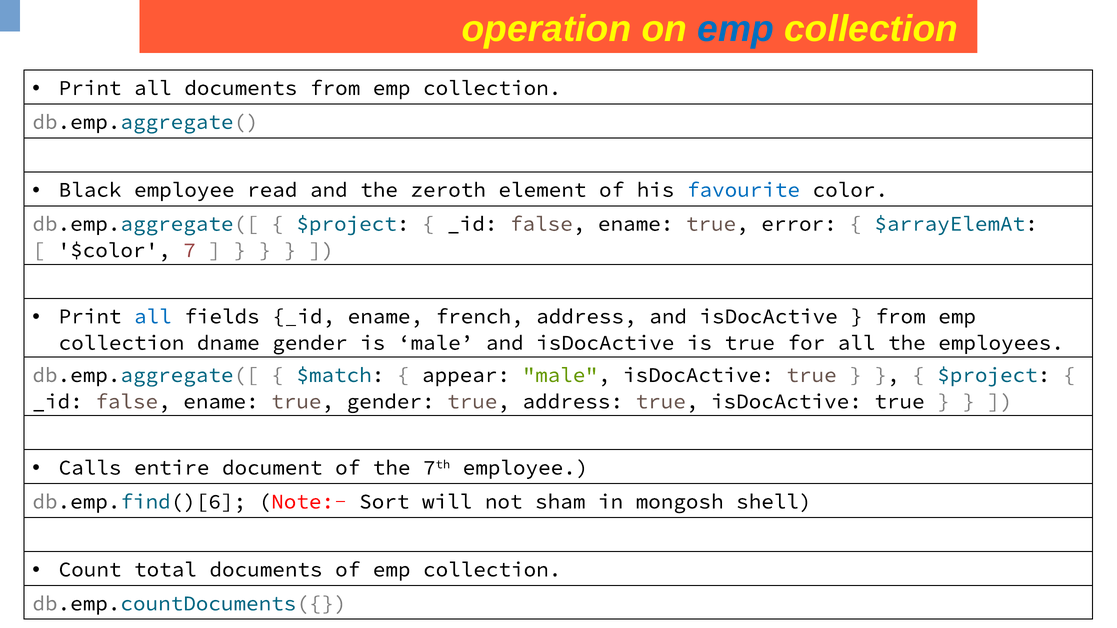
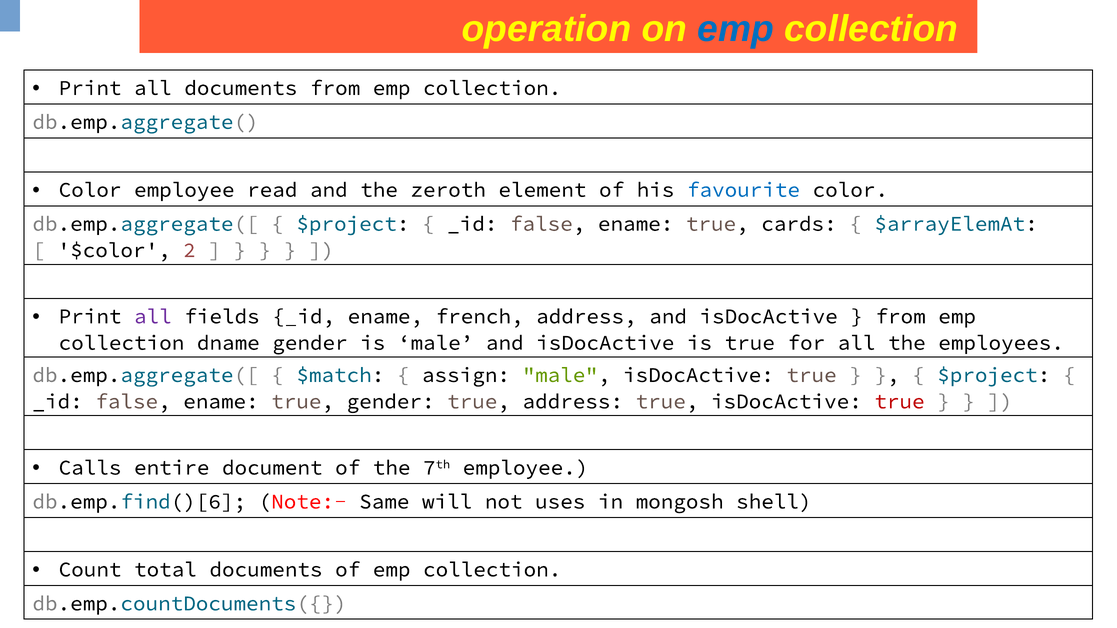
Black: Black -> Color (90, 190)
error: error -> cards (799, 224)
7: 7 -> 2 (190, 250)
all colour: blue -> purple (153, 317)
appear: appear -> assign (466, 375)
true colour: black -> red (900, 402)
Sort: Sort -> Same (384, 502)
sham: sham -> uses (560, 502)
